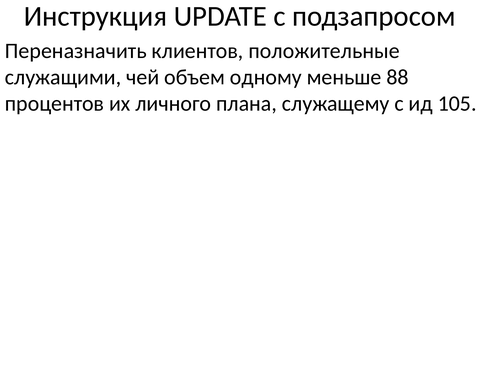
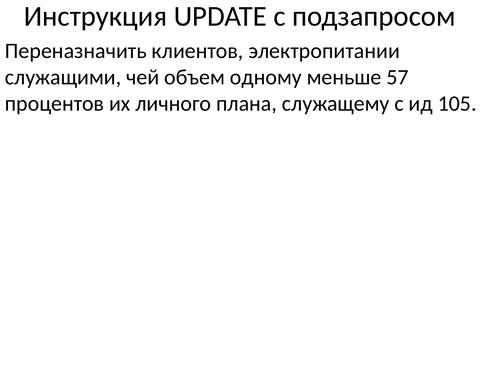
положительные: положительные -> электропитании (324, 51)
88: 88 -> 57 (398, 77)
